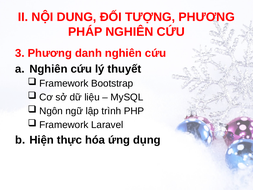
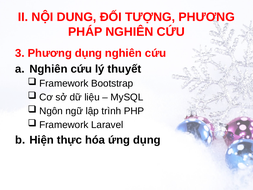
Phương danh: danh -> dụng (89, 53)
